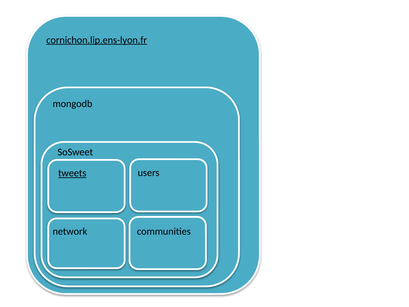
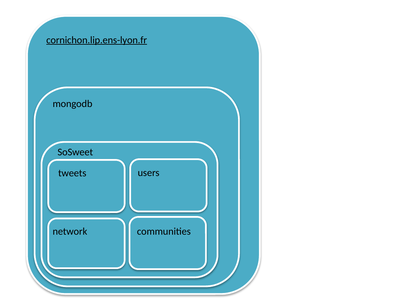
tweets underline: present -> none (72, 173)
